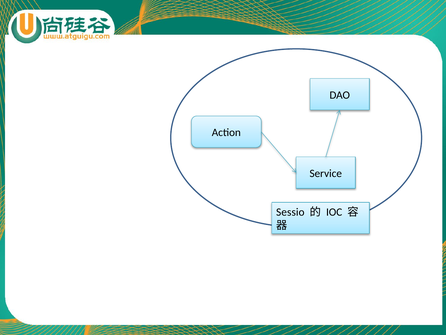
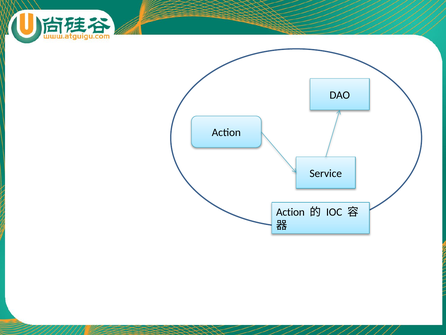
Sessio: Sessio -> Action (290, 212)
